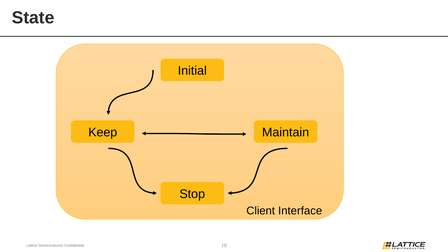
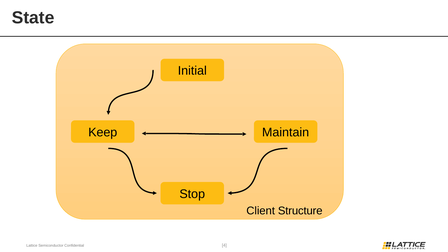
Interface: Interface -> Structure (300, 211)
